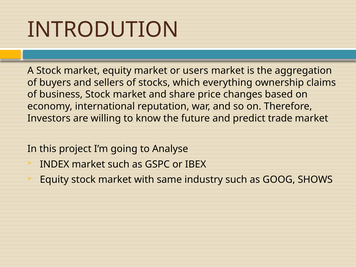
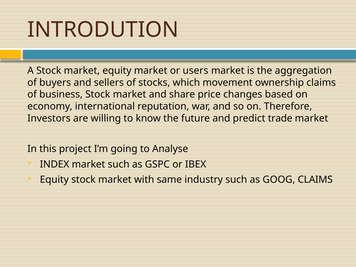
everything: everything -> movement (228, 83)
GOOG SHOWS: SHOWS -> CLAIMS (315, 180)
